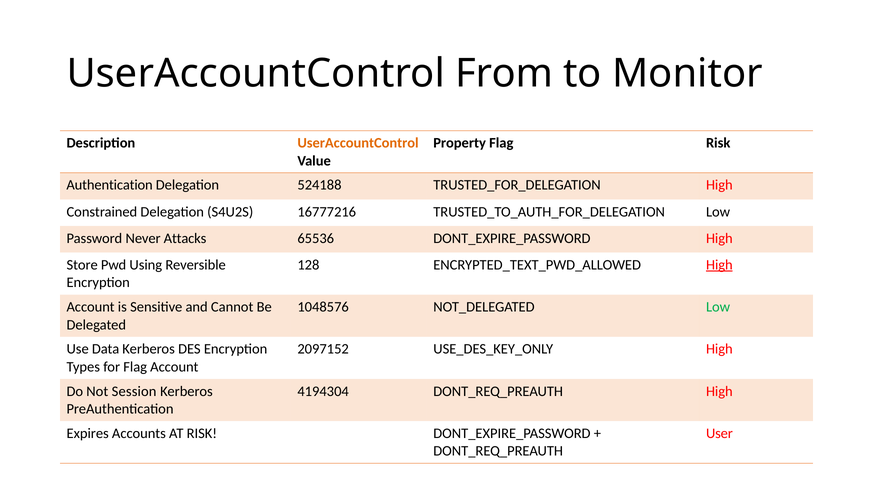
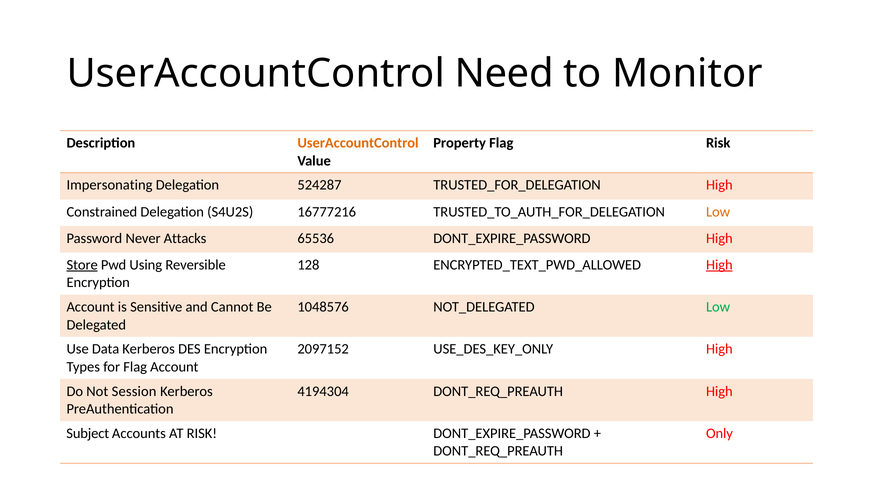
From: From -> Need (504, 73)
Authentication: Authentication -> Impersonating (110, 185)
524188: 524188 -> 524287 (319, 185)
Low colour: black -> orange (718, 212)
Store underline: none -> present (82, 265)
Expires: Expires -> Subject (88, 433)
User: User -> Only (719, 433)
